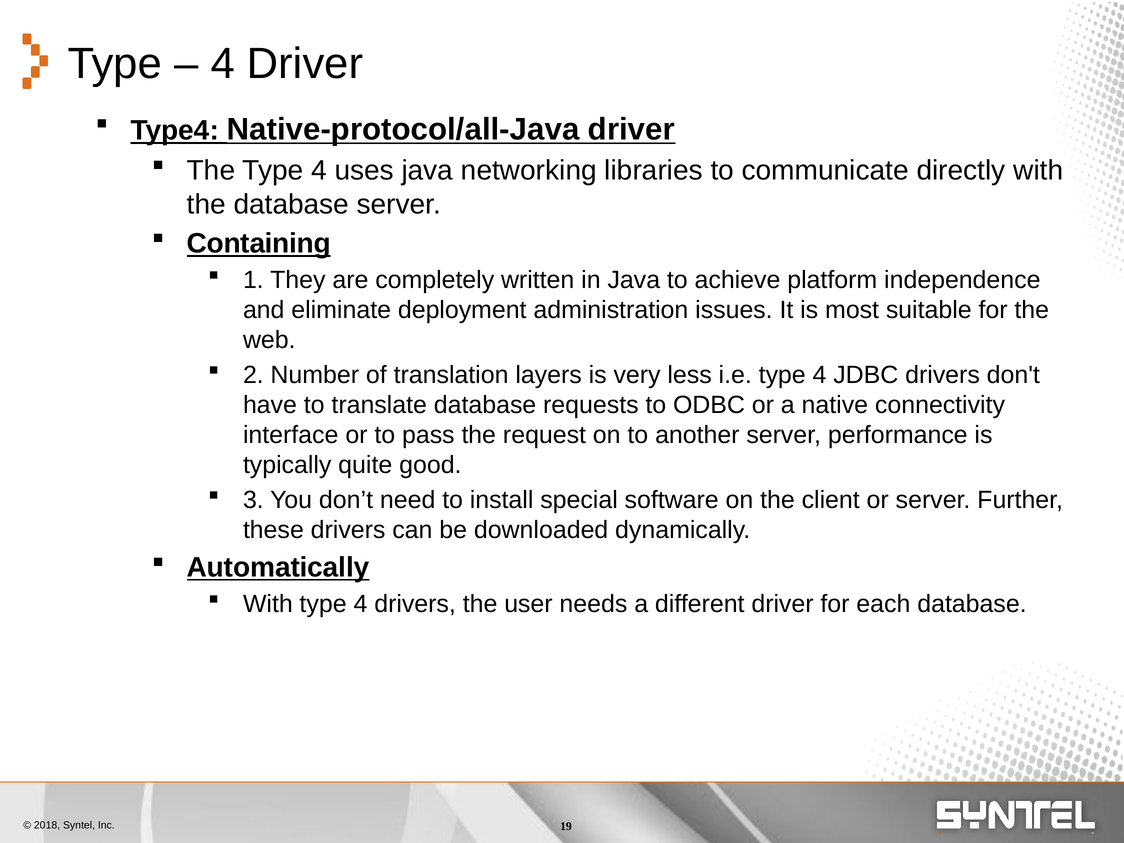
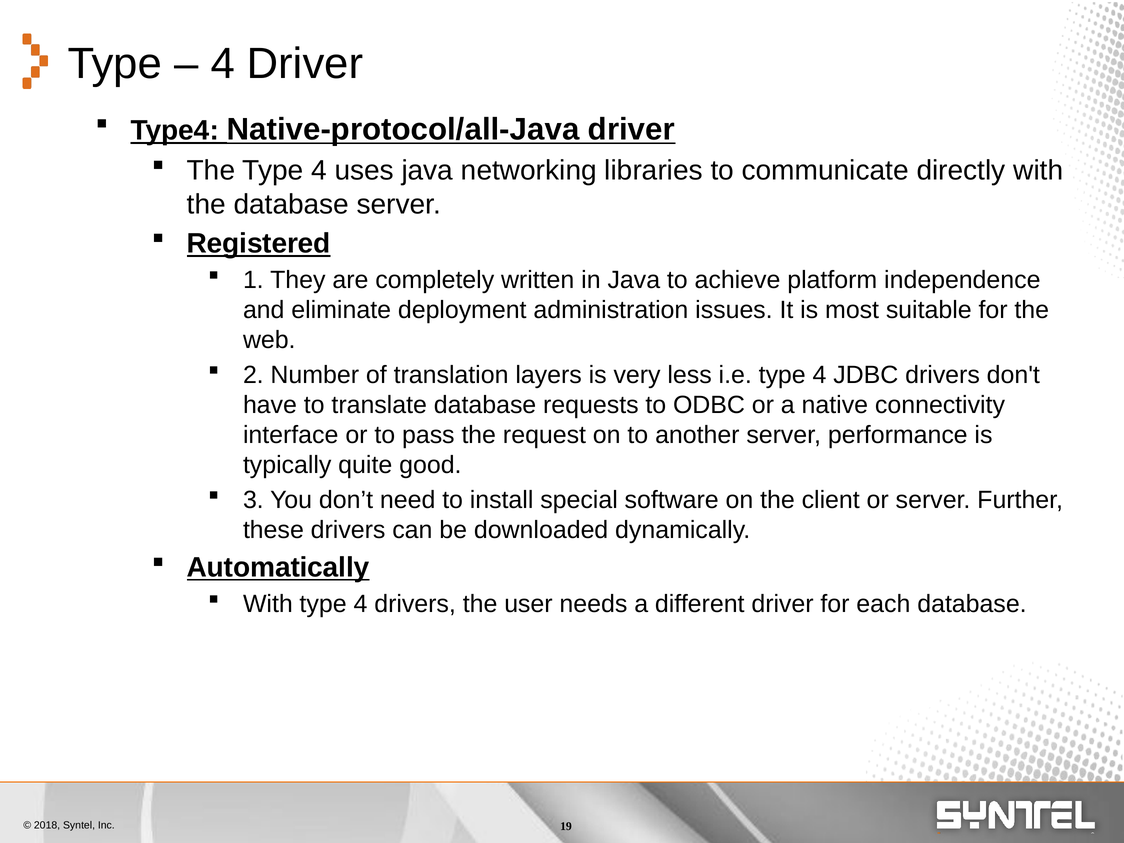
Containing: Containing -> Registered (259, 244)
